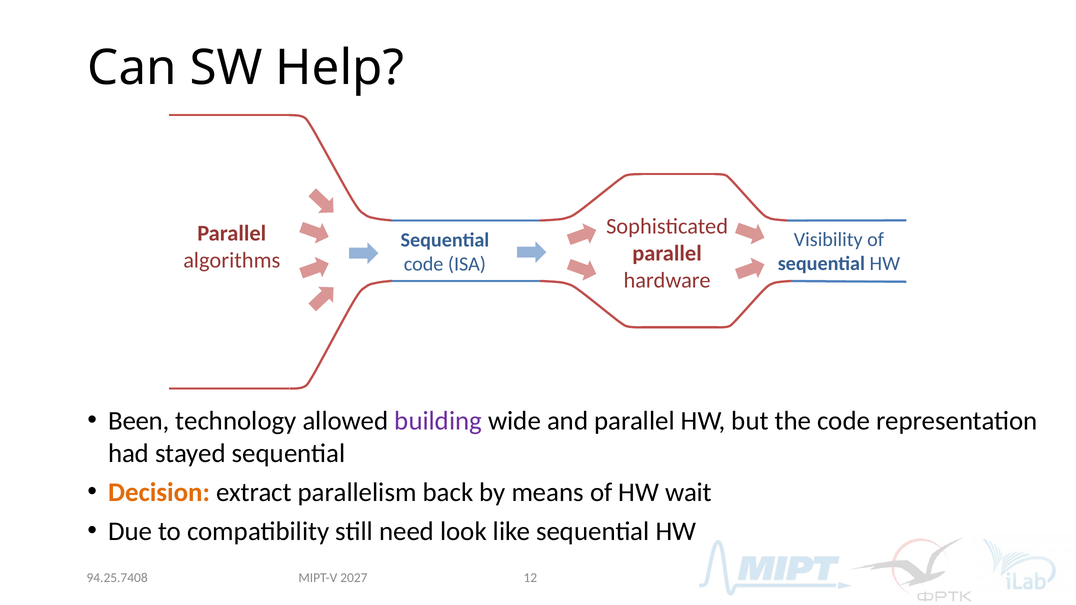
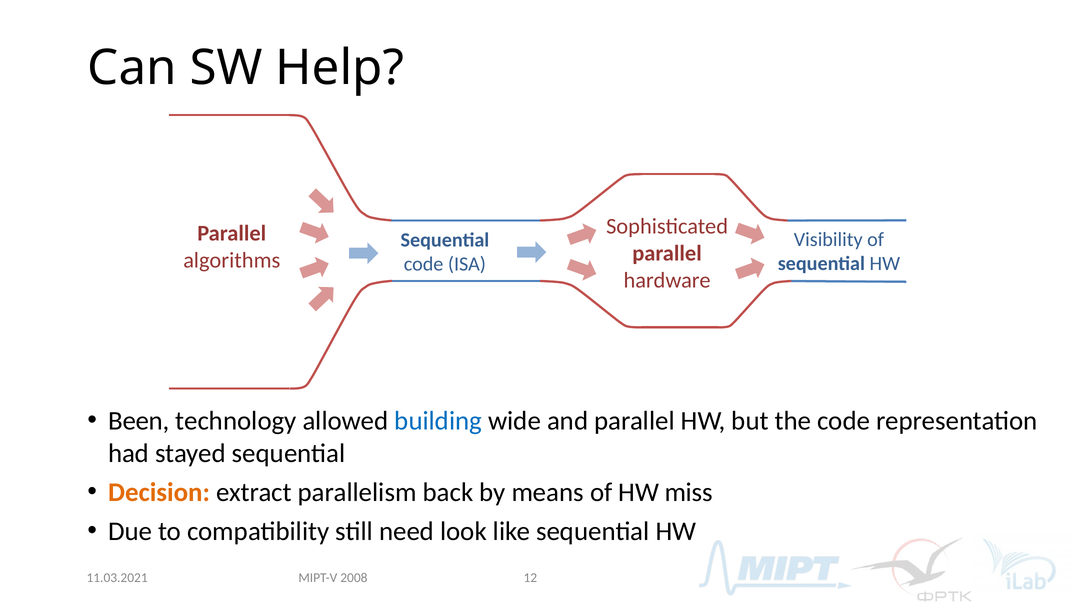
building colour: purple -> blue (438, 421)
wait: wait -> miss (689, 493)
94.25.7408: 94.25.7408 -> 11.03.2021 (117, 578)
2027: 2027 -> 2008 (354, 578)
